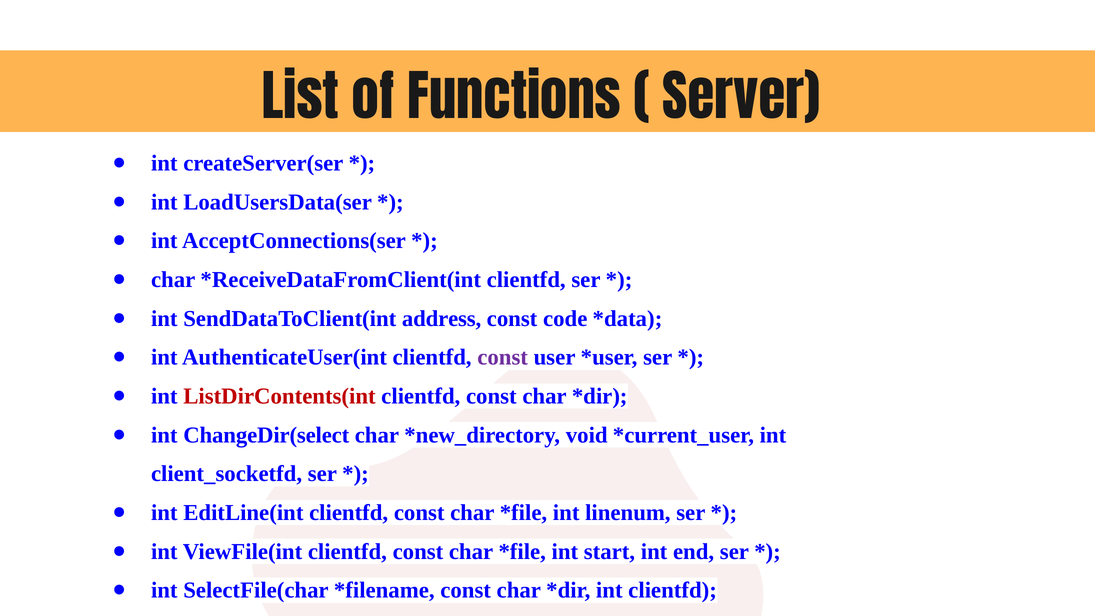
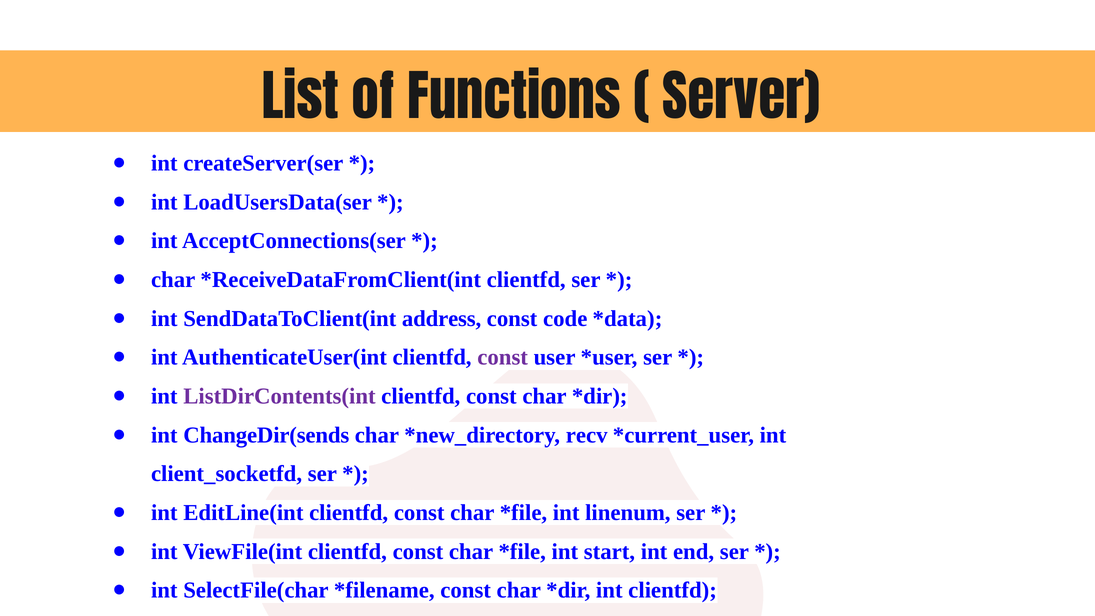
ListDirContents(int colour: red -> purple (279, 396)
ChangeDir(select: ChangeDir(select -> ChangeDir(sends (266, 435)
void: void -> recv (587, 435)
